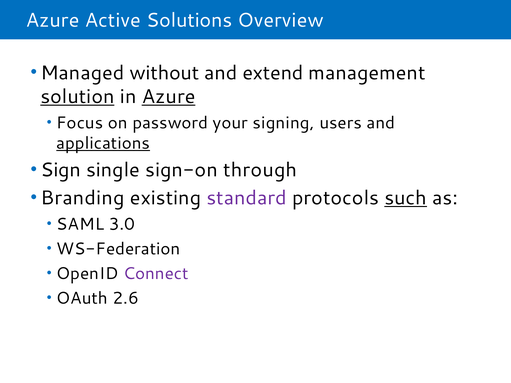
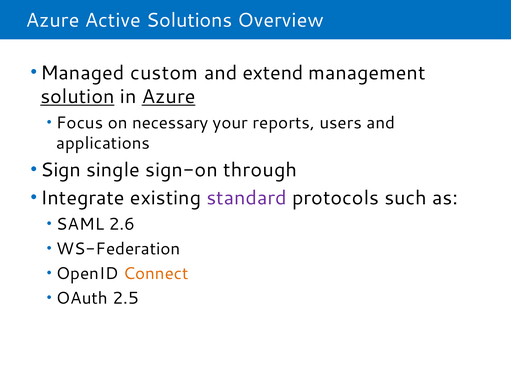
without: without -> custom (164, 73)
password: password -> necessary (170, 123)
signing: signing -> reports (284, 123)
applications underline: present -> none (103, 143)
Branding: Branding -> Integrate (83, 198)
such underline: present -> none (406, 198)
3.0: 3.0 -> 2.6 (122, 224)
Connect colour: purple -> orange (156, 274)
2.6: 2.6 -> 2.5 (126, 298)
